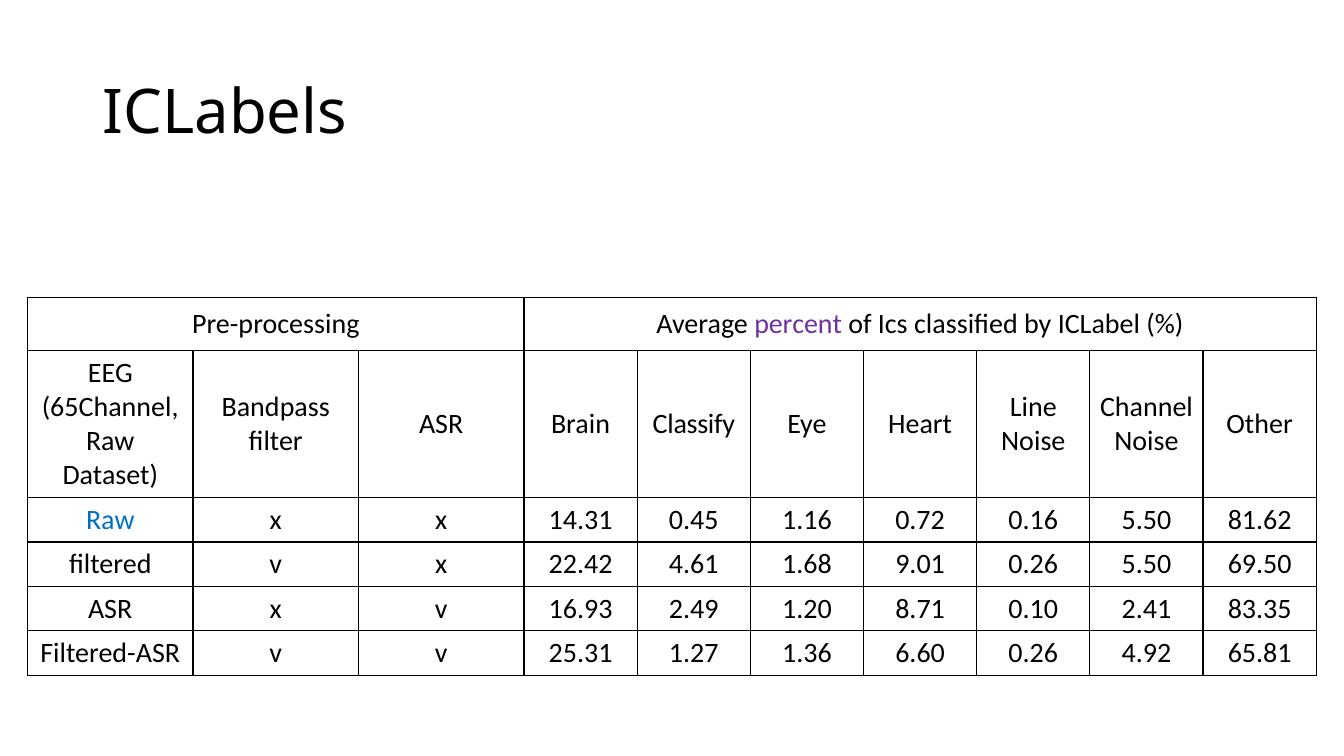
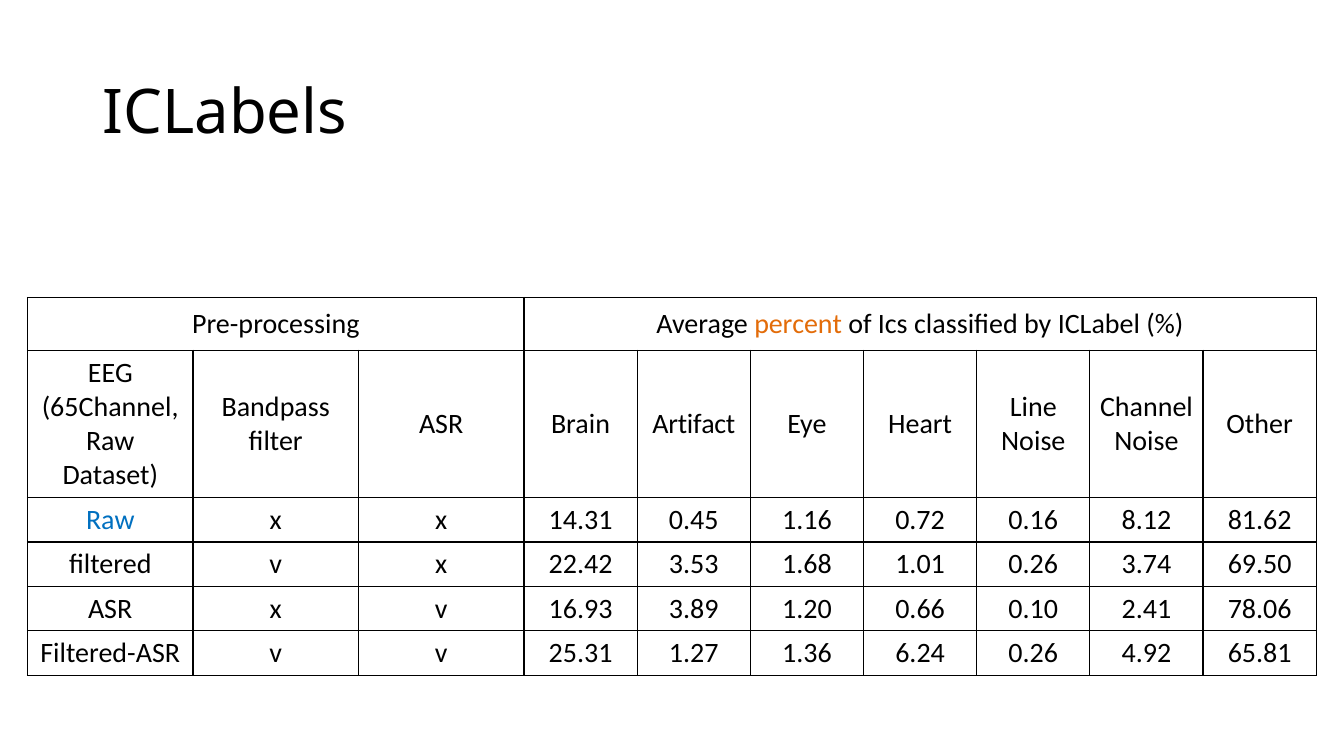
percent colour: purple -> orange (798, 324)
Classify: Classify -> Artifact (694, 424)
0.16 5.50: 5.50 -> 8.12 (1146, 520)
4.61: 4.61 -> 3.53 (694, 564)
9.01: 9.01 -> 1.01 (920, 564)
0.26 5.50: 5.50 -> 3.74 (1146, 564)
2.49: 2.49 -> 3.89 (694, 609)
8.71: 8.71 -> 0.66 (920, 609)
83.35: 83.35 -> 78.06 (1260, 609)
6.60: 6.60 -> 6.24 (920, 653)
